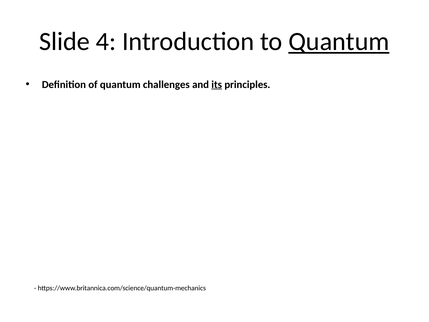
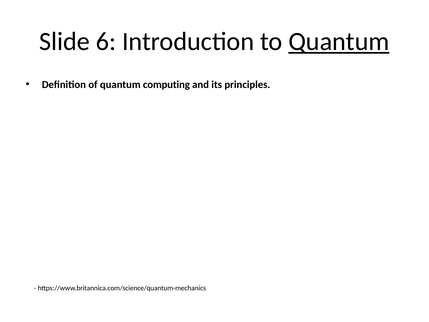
4: 4 -> 6 (106, 42)
challenges: challenges -> computing (166, 84)
its underline: present -> none (217, 84)
